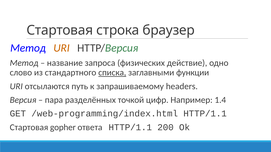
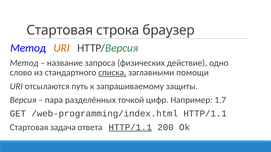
функции: функции -> помощи (193, 73)
headers: headers -> защиты (182, 86)
1.4: 1.4 -> 1.7 (220, 100)
gopher: gopher -> задача (63, 128)
HTTP/1.1 underline: none -> present (130, 128)
